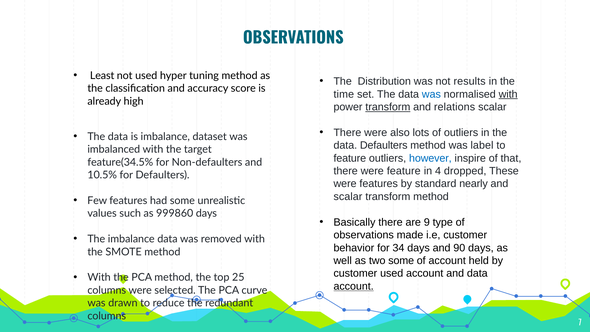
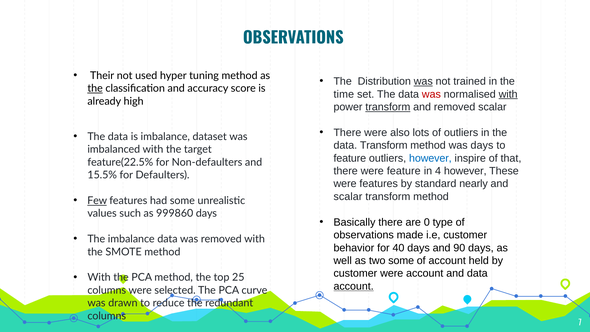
Least: Least -> Their (102, 76)
was underline: none -> present (423, 81)
results: results -> trained (470, 81)
the underline: none -> present (95, 88)
was colour: blue -> red (431, 94)
and relations: relations -> removed (455, 107)
data Defaulters: Defaulters -> Transform (384, 145)
was label: label -> days (482, 145)
feature(34.5%: feature(34.5% -> feature(22.5% (120, 162)
4 dropped: dropped -> however (465, 171)
10.5%: 10.5% -> 15.5% (102, 175)
Few underline: none -> present (97, 201)
9: 9 -> 0 (427, 222)
34: 34 -> 40 (398, 248)
customer used: used -> were (392, 273)
